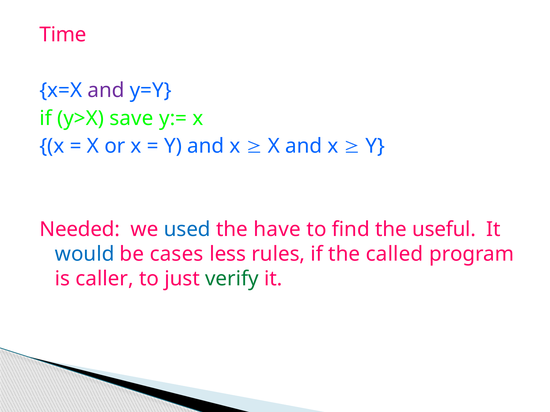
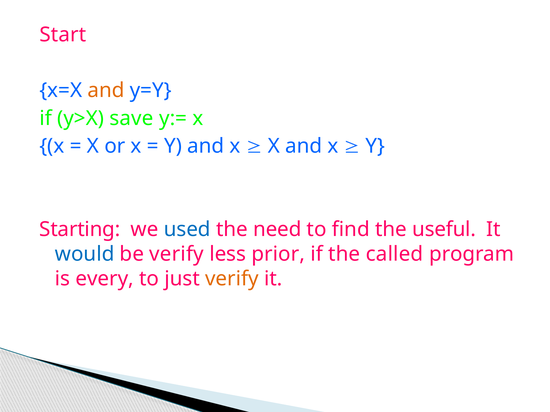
Time: Time -> Start (63, 35)
and colour: purple -> orange (106, 91)
Needed: Needed -> Starting (80, 230)
have: have -> need (277, 230)
be cases: cases -> verify (177, 254)
rules: rules -> prior (278, 254)
caller: caller -> every (105, 279)
verify colour: green -> orange (232, 279)
